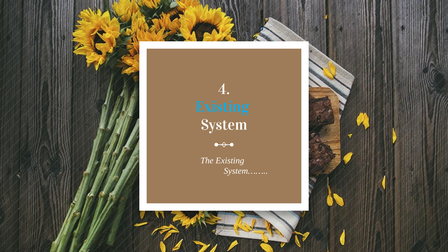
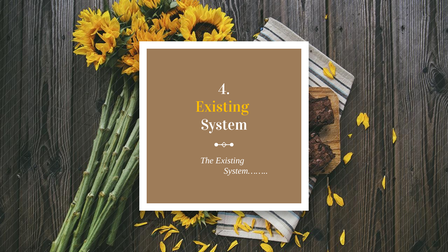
Existing colour: light blue -> yellow (222, 107)
